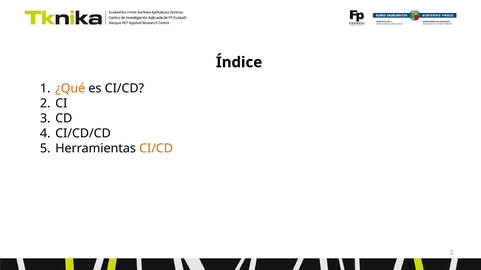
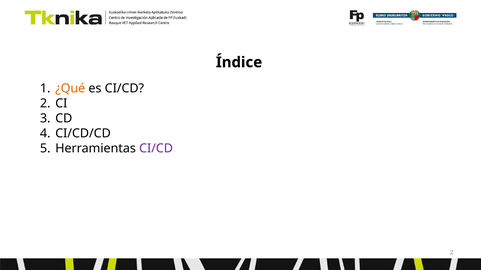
CI/CD colour: orange -> purple (156, 149)
